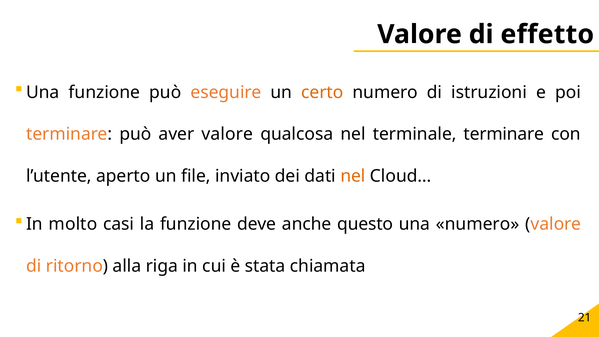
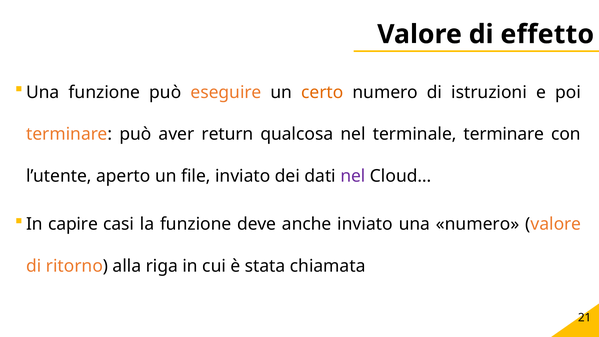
aver valore: valore -> return (227, 134)
nel colour: orange -> purple (353, 176)
molto: molto -> capire (73, 224)
anche questo: questo -> inviato (365, 224)
